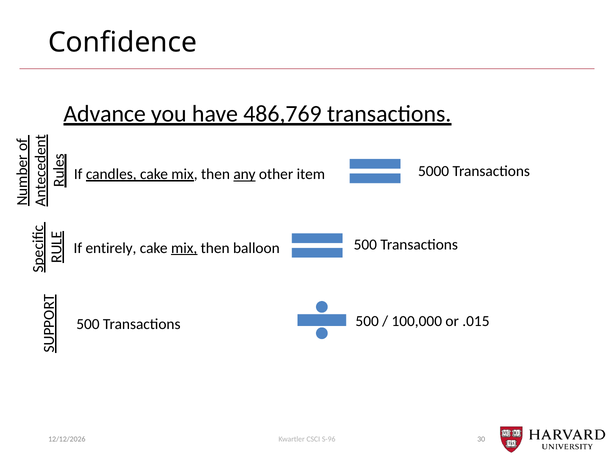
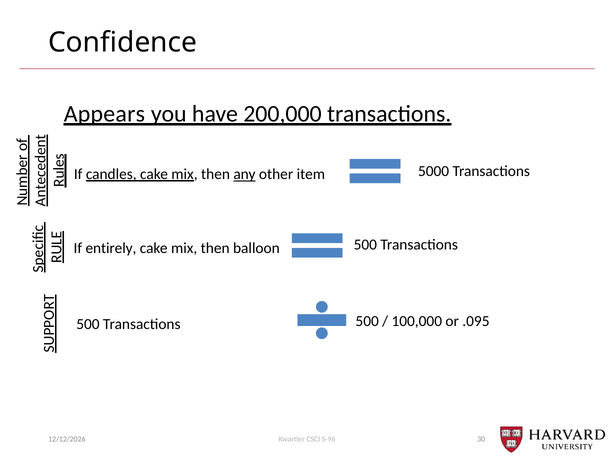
Advance: Advance -> Appears (104, 114)
486,769: 486,769 -> 200,000 (282, 114)
mix underline: present -> none (184, 248)
.015: .015 -> .095 (476, 322)
